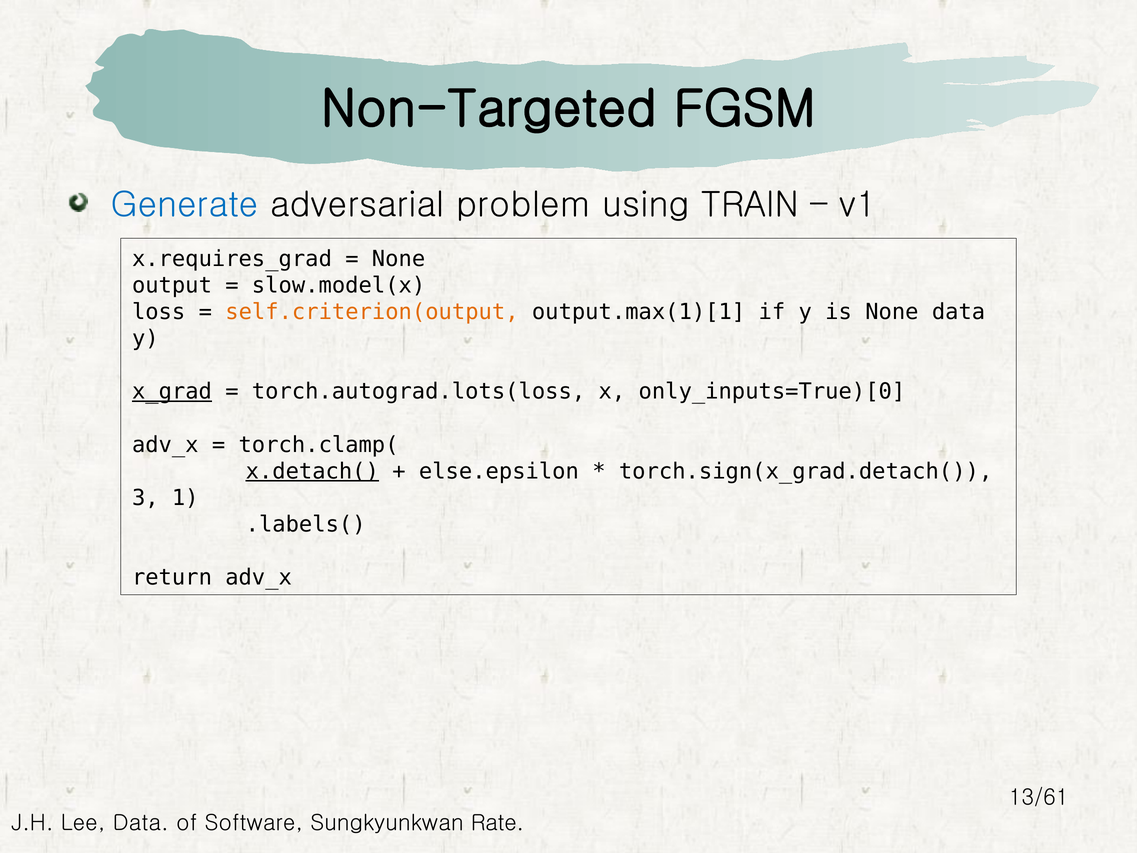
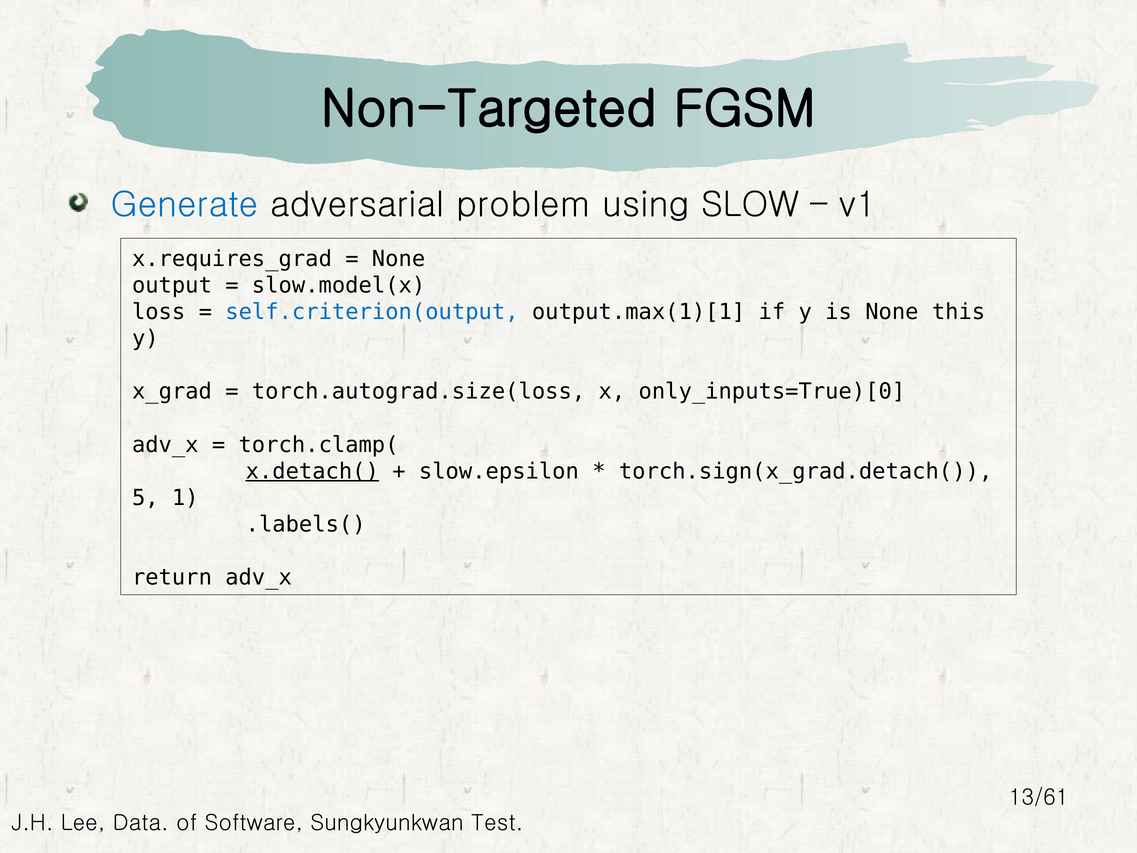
TRAIN: TRAIN -> SLOW (750, 205)
self.criterion(output colour: orange -> blue (372, 312)
None data: data -> this (959, 312)
x_grad underline: present -> none (172, 392)
torch.autograd.lots(loss: torch.autograd.lots(loss -> torch.autograd.size(loss (419, 392)
else.epsilon: else.epsilon -> slow.epsilon (499, 471)
3: 3 -> 5 (145, 498)
Rate: Rate -> Test (497, 823)
